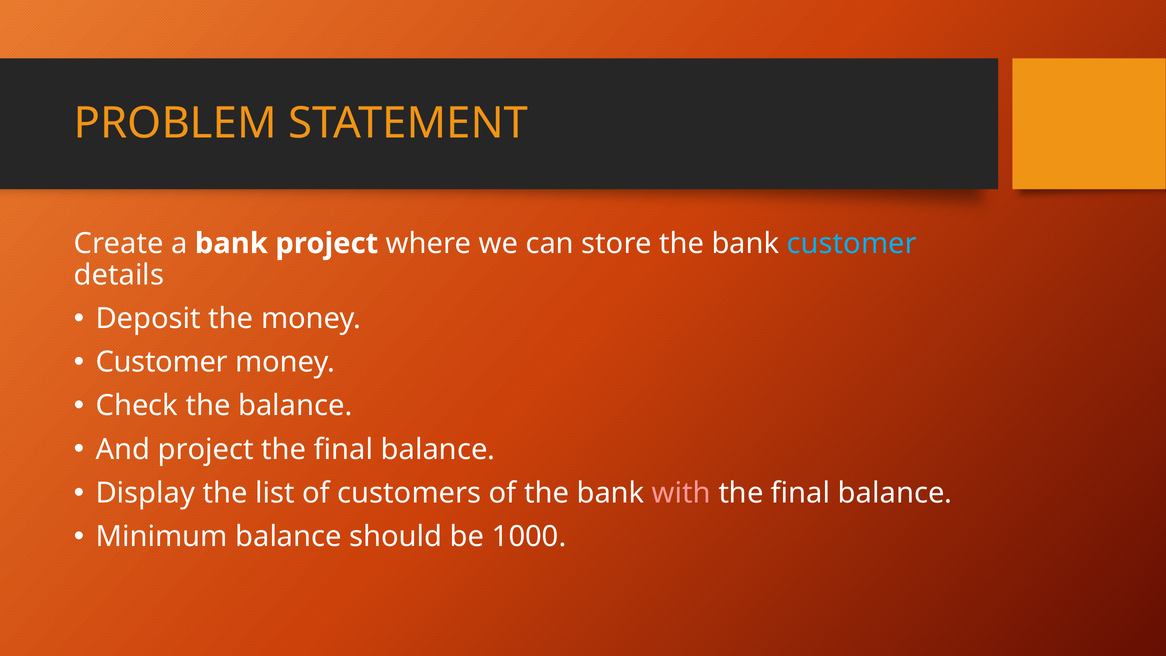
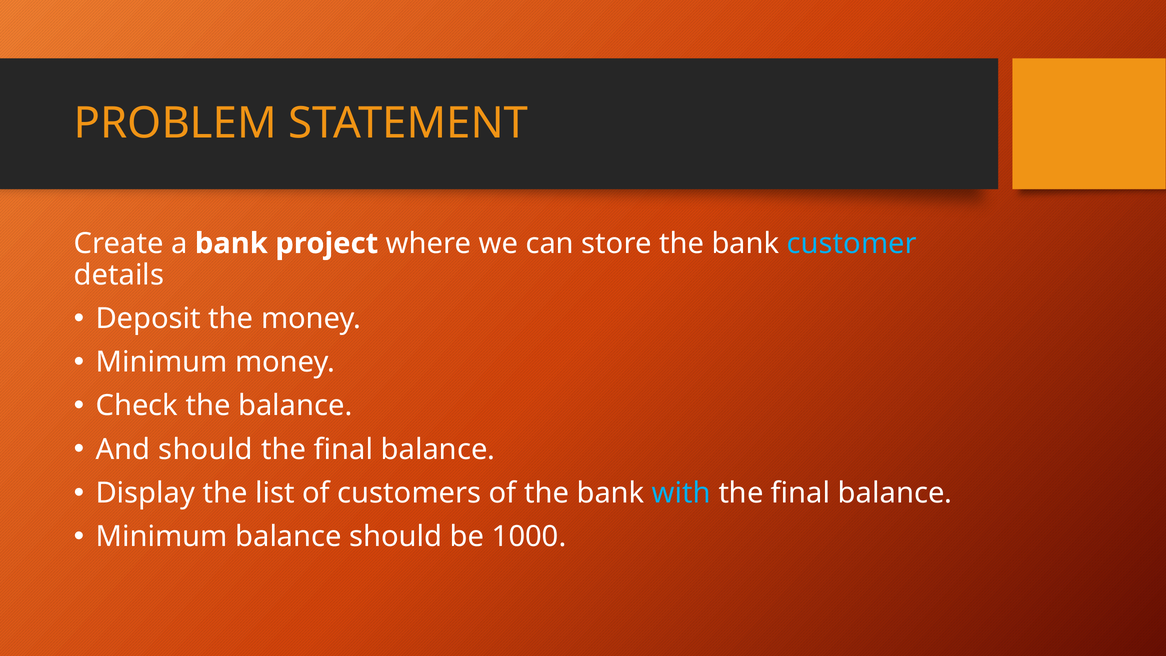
Customer: Customer -> Minimum (162, 362)
And project: project -> should (206, 449)
with colour: pink -> light blue (681, 493)
